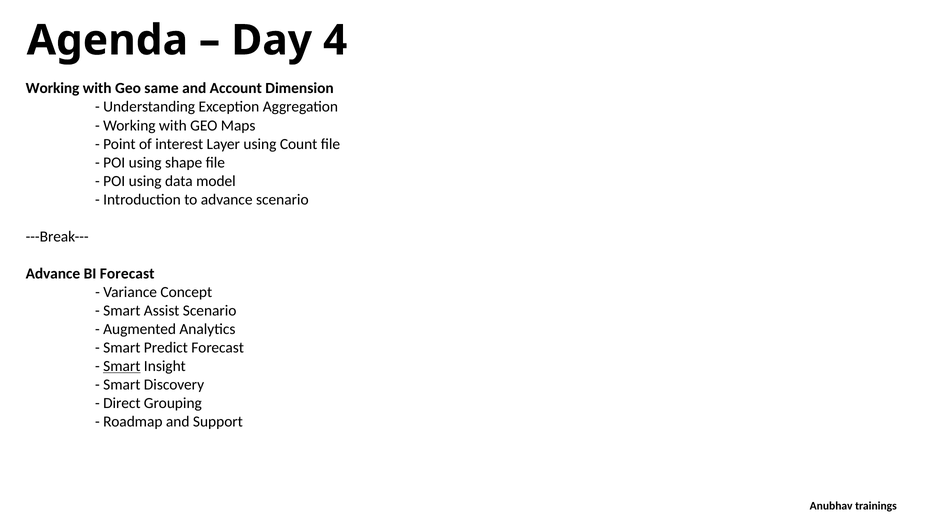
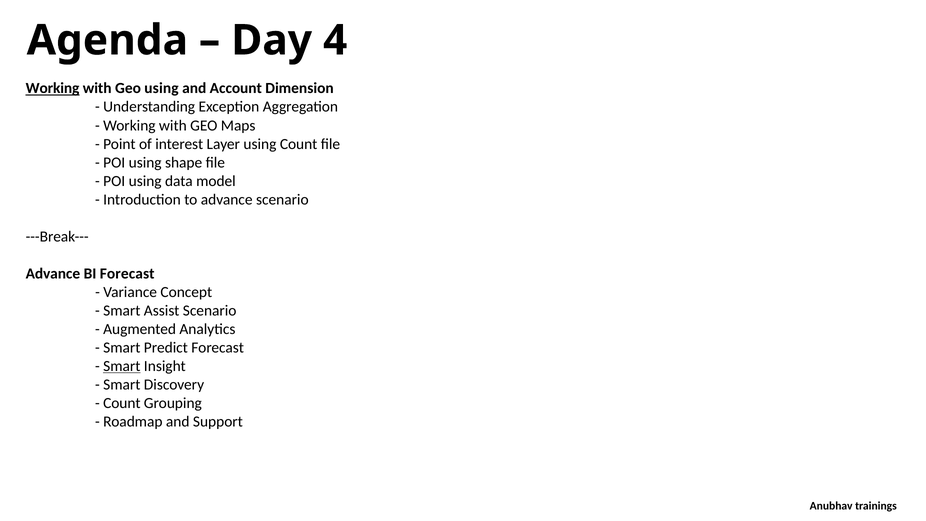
Working underline: none -> present (53, 88)
Geo same: same -> using (161, 88)
Direct: Direct -> Count (122, 403)
